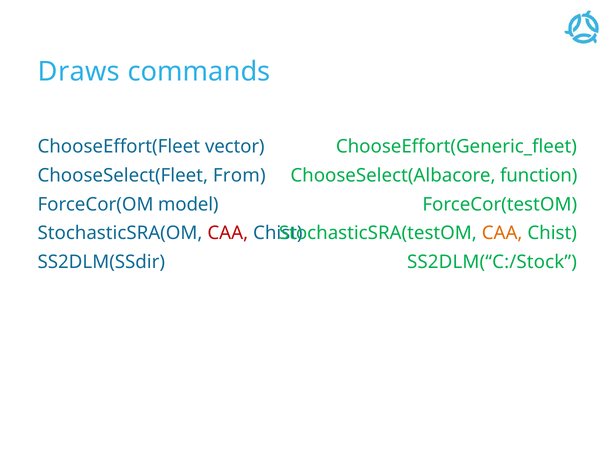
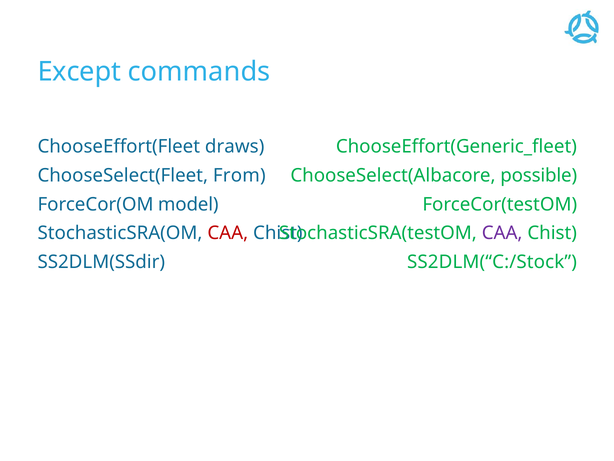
Draws: Draws -> Except (79, 71)
vector: vector -> draws (235, 147)
function: function -> possible (539, 175)
CAA colour: orange -> purple (502, 233)
